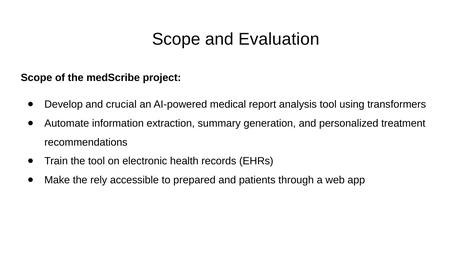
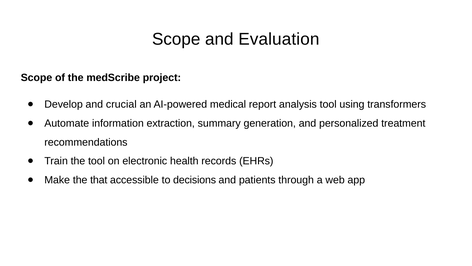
rely: rely -> that (99, 180)
prepared: prepared -> decisions (195, 180)
